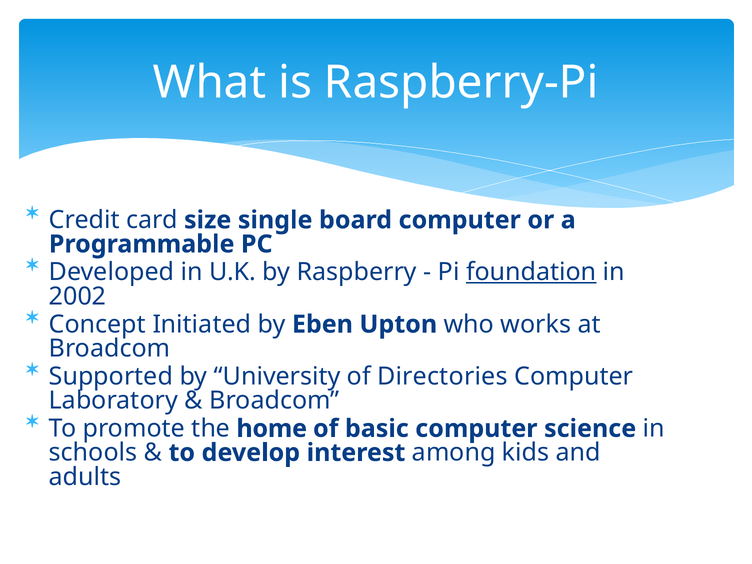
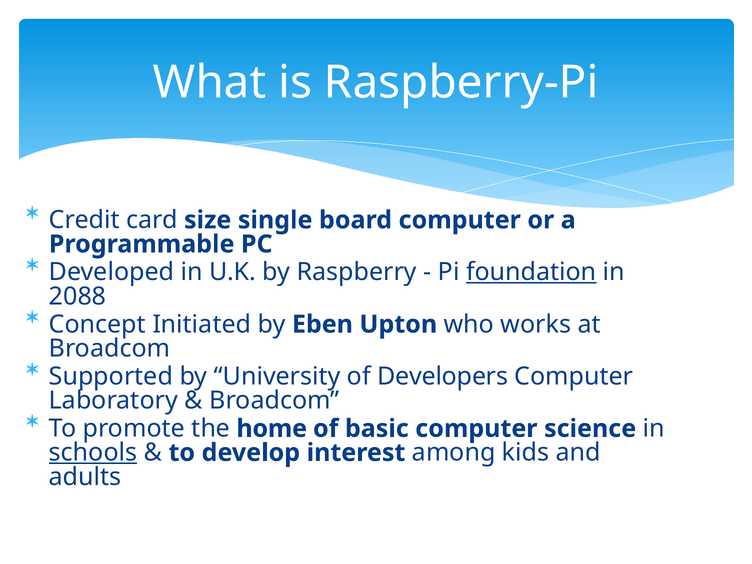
2002: 2002 -> 2088 (78, 296)
Directories: Directories -> Developers (443, 376)
schools underline: none -> present (93, 453)
